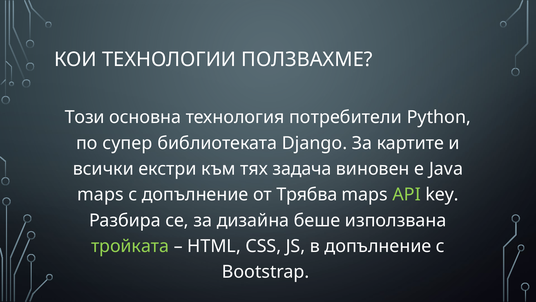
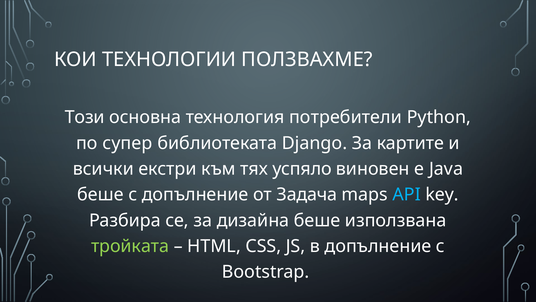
задача: задача -> успяло (302, 169)
maps: maps -> беше (100, 194)
Трябва: Трябва -> Задача (307, 194)
API colour: light green -> light blue (407, 194)
